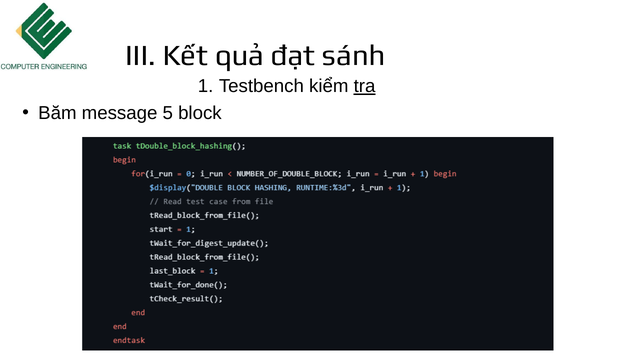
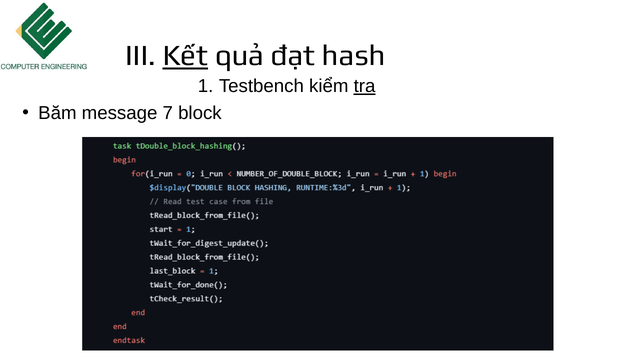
Kết underline: none -> present (185, 56)
sánh: sánh -> hash (354, 56)
5: 5 -> 7 (168, 113)
